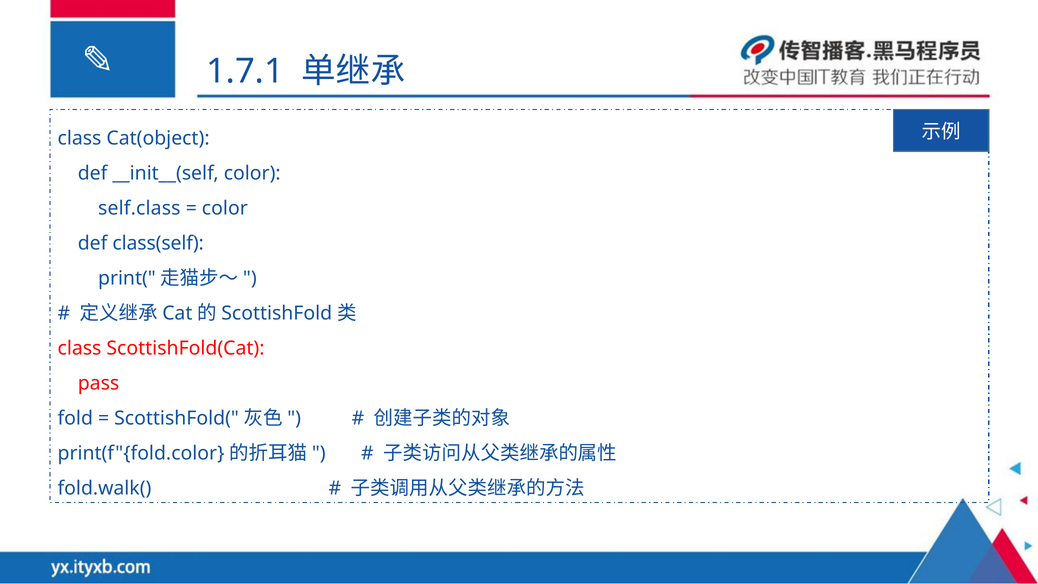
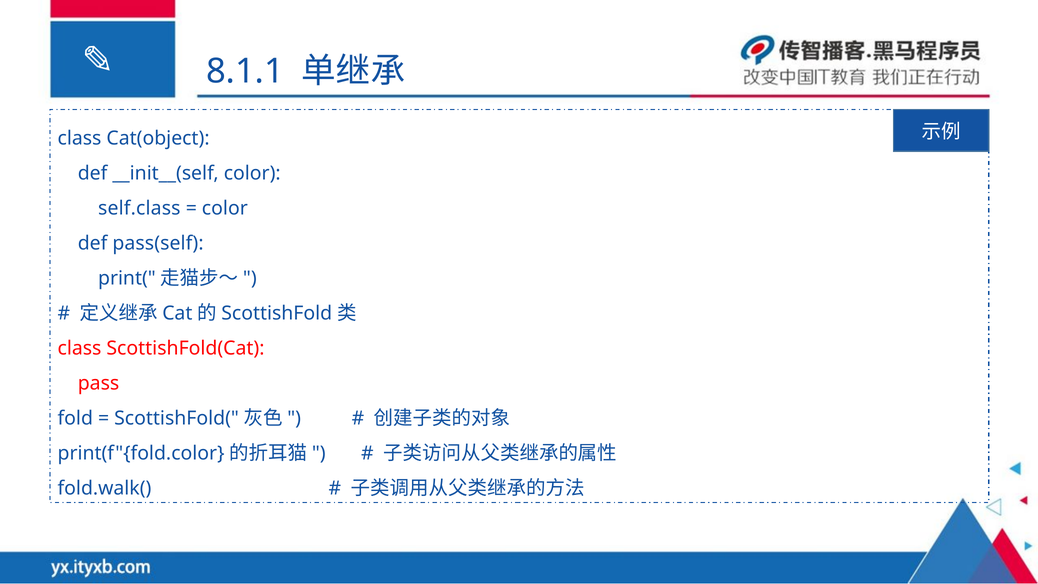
1.7.1: 1.7.1 -> 8.1.1 (245, 71)
class(self: class(self -> pass(self (158, 243)
